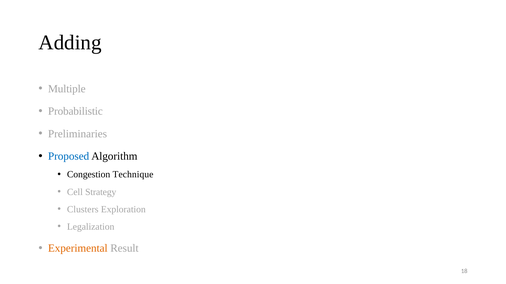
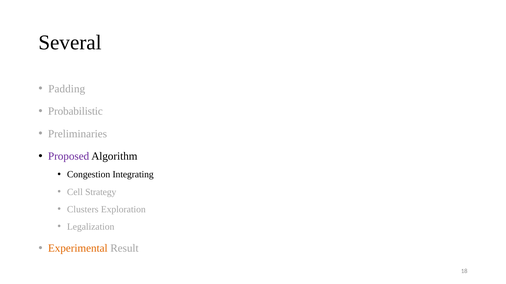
Adding: Adding -> Several (70, 43)
Multiple: Multiple -> Padding (67, 89)
Proposed colour: blue -> purple (69, 157)
Technique: Technique -> Integrating (133, 175)
